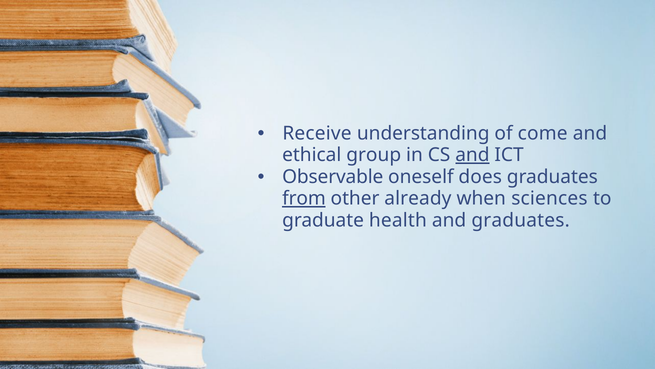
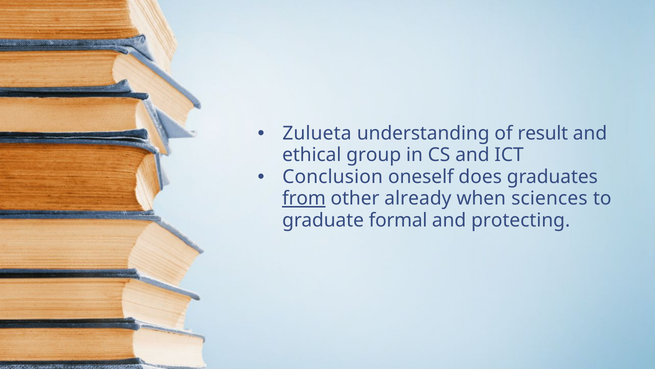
Receive: Receive -> Zulueta (317, 133)
come: come -> result (543, 133)
and underline: present -> none (472, 155)
Observable: Observable -> Conclusion (333, 177)
health: health -> formal (398, 220)
and graduates: graduates -> protecting (521, 220)
